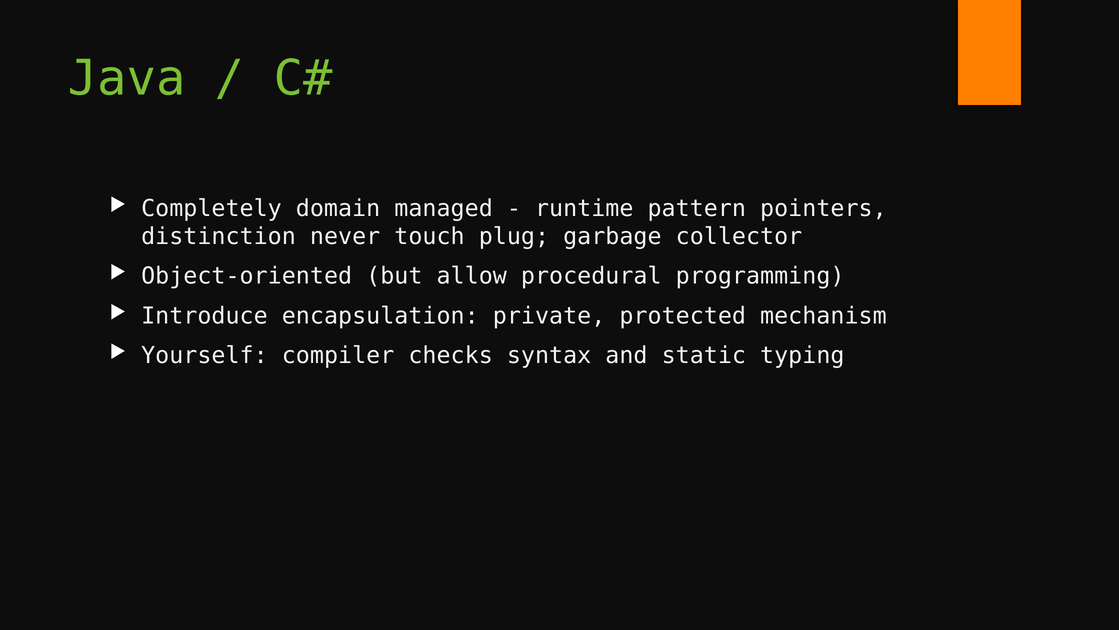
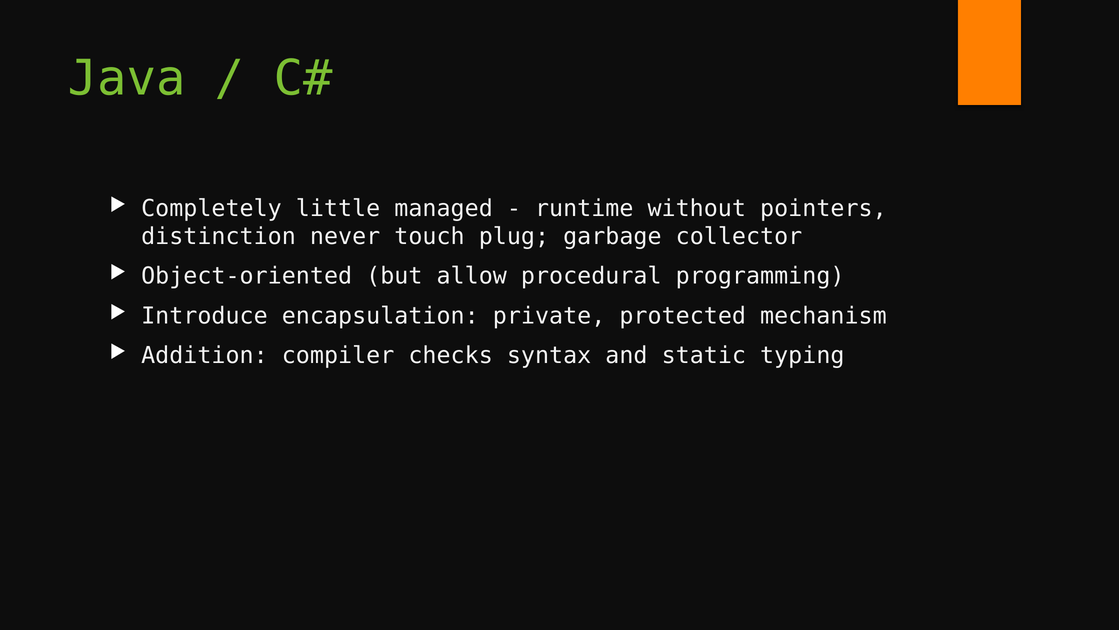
domain: domain -> little (338, 208)
pattern: pattern -> without (697, 208)
Yourself: Yourself -> Addition (204, 355)
